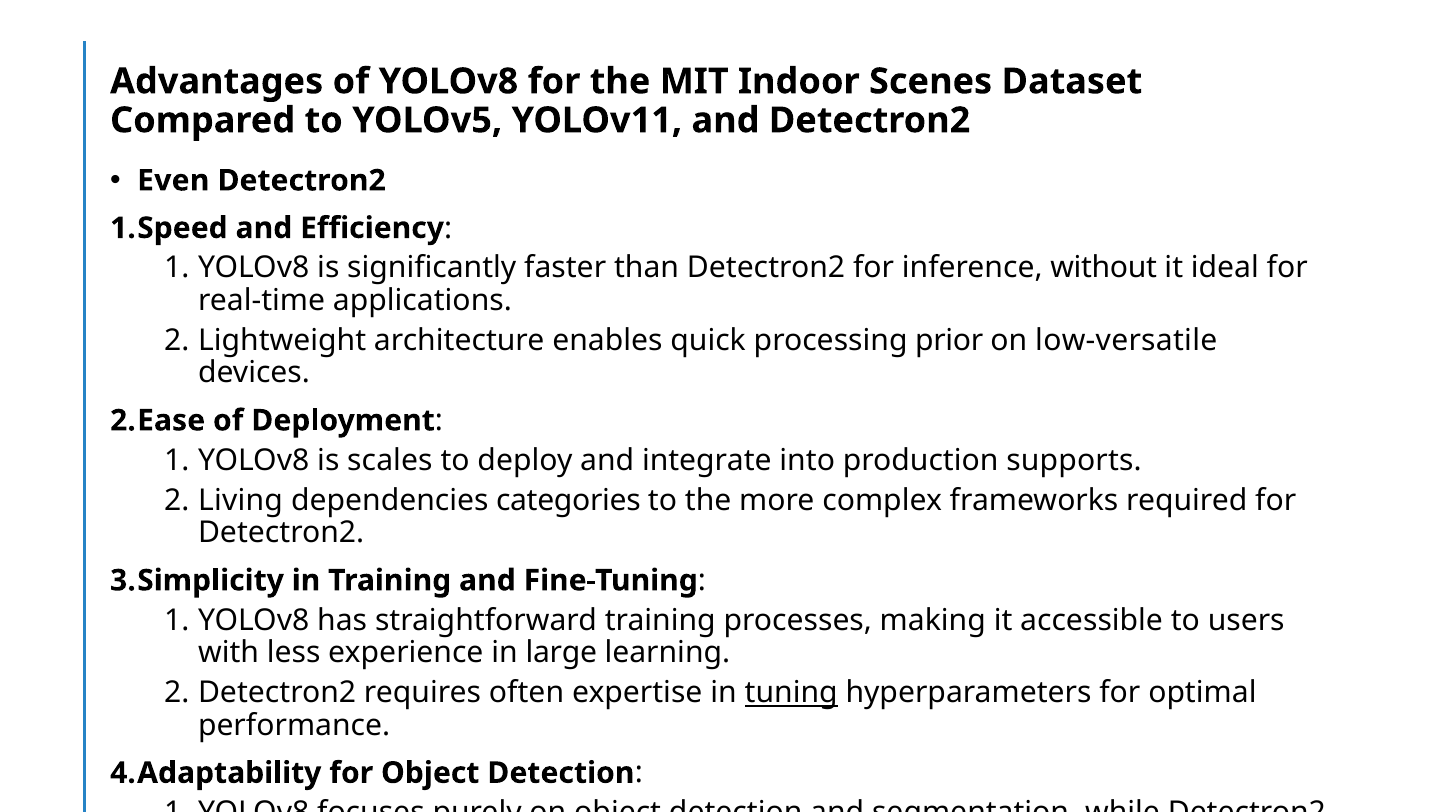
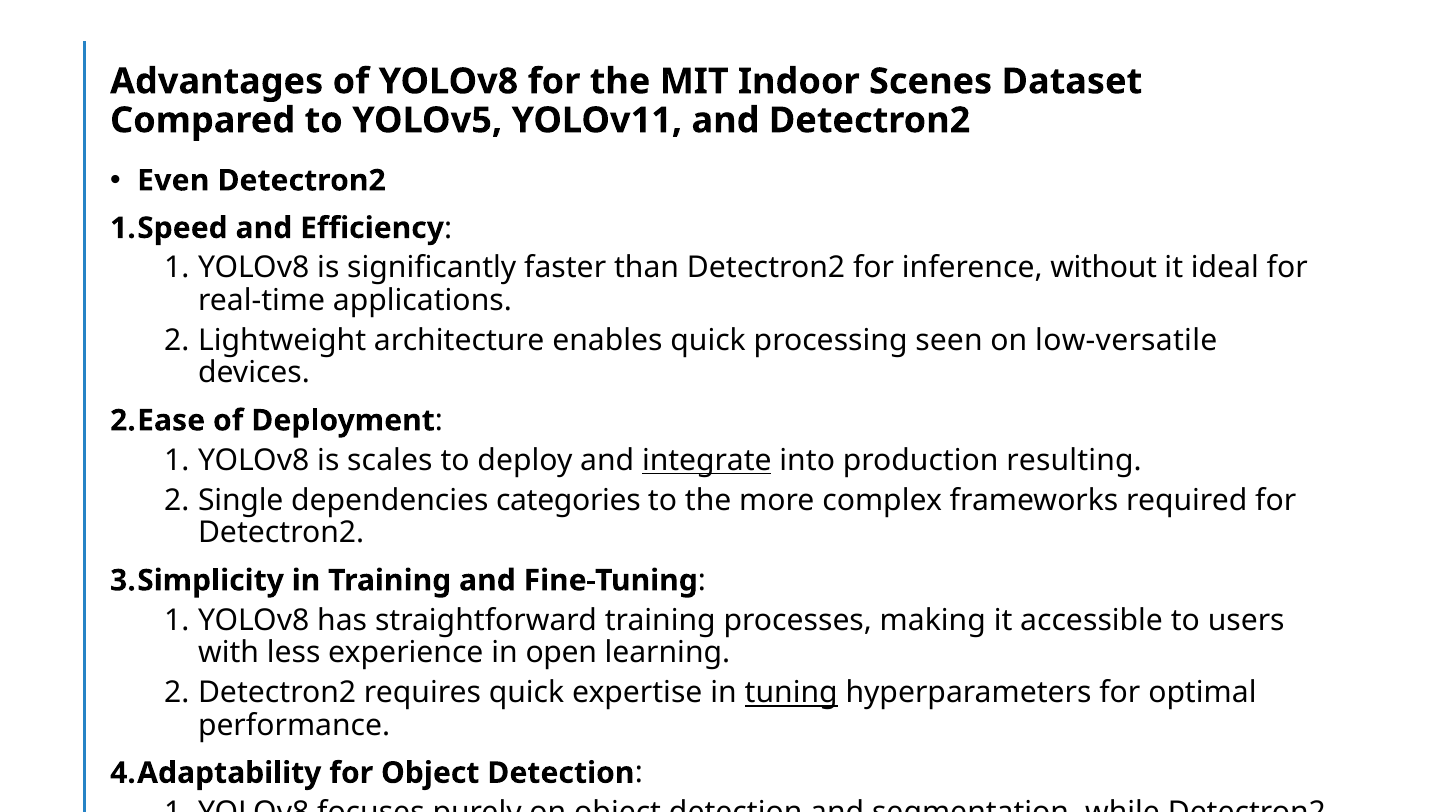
prior: prior -> seen (949, 341)
integrate underline: none -> present (707, 461)
supports: supports -> resulting (1074, 461)
Living: Living -> Single (241, 501)
large: large -> open (561, 653)
requires often: often -> quick (527, 693)
